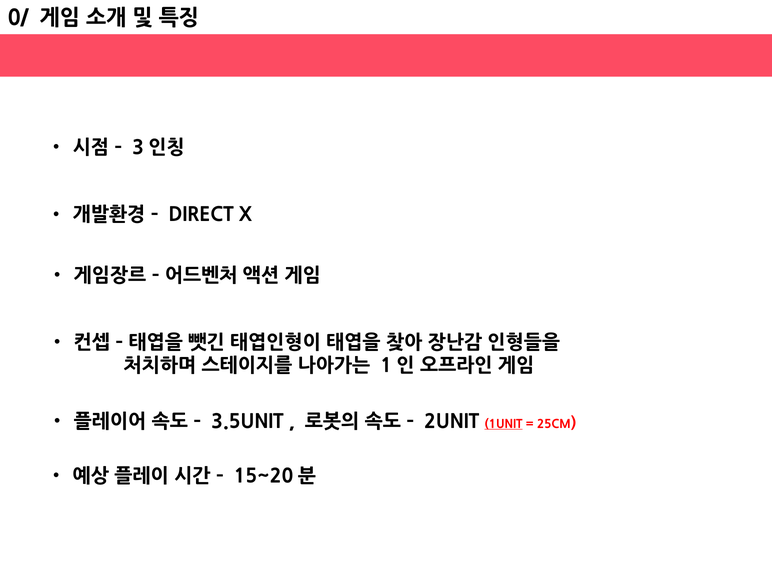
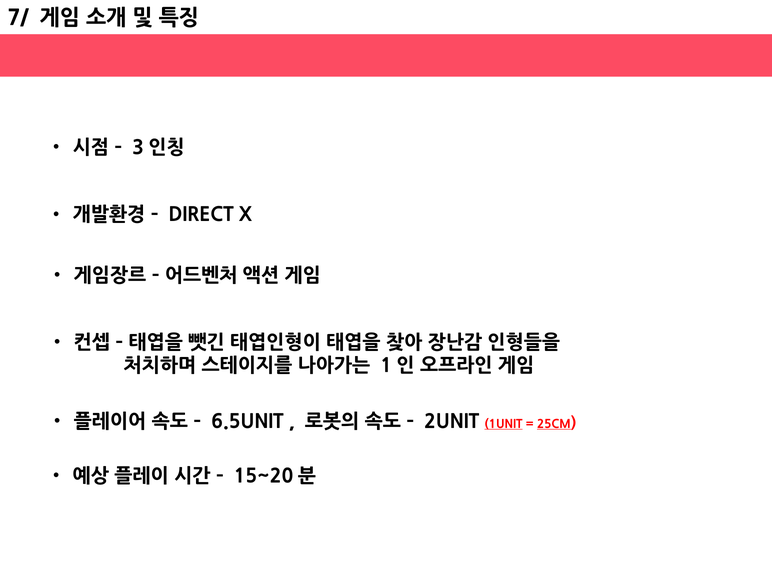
0/: 0/ -> 7/ (18, 18)
3.5UNIT: 3.5UNIT -> 6.5UNIT (247, 422)
25CM underline: none -> present (554, 424)
